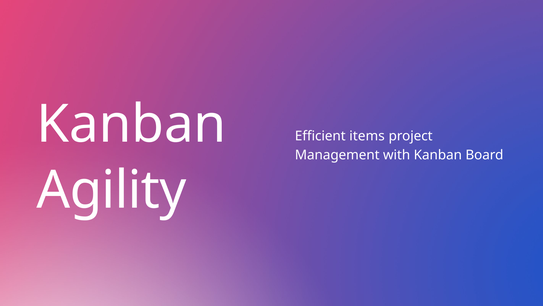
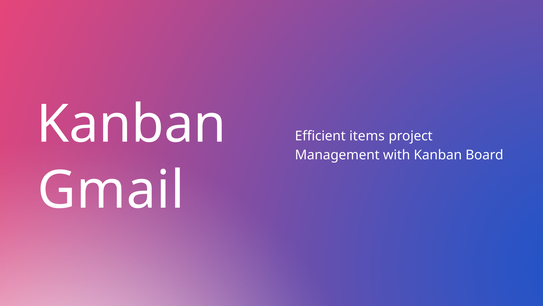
Agility: Agility -> Gmail (111, 190)
